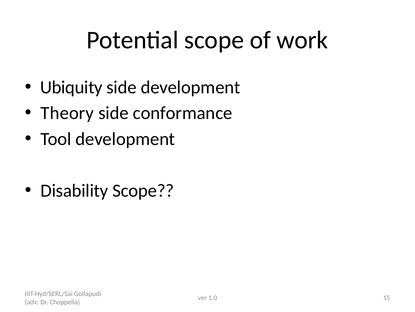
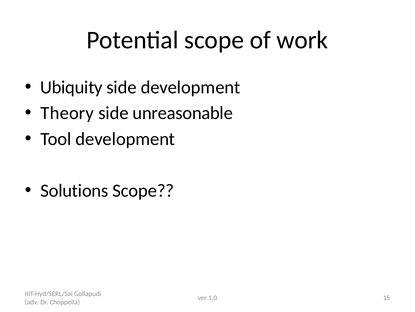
conformance: conformance -> unreasonable (183, 113)
Disability: Disability -> Solutions (74, 190)
